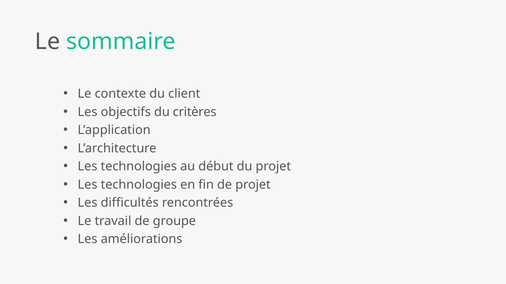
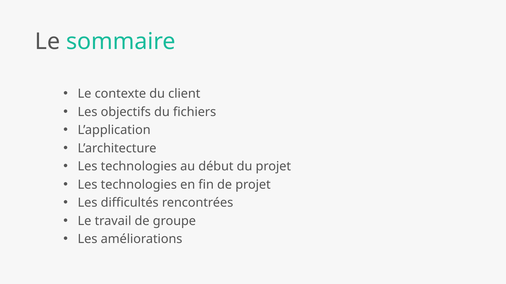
critères: critères -> fichiers (195, 112)
